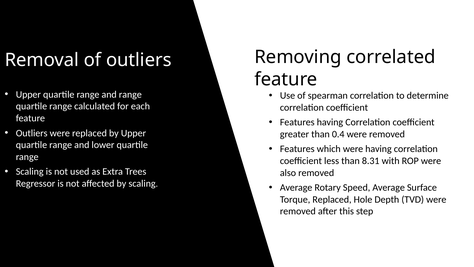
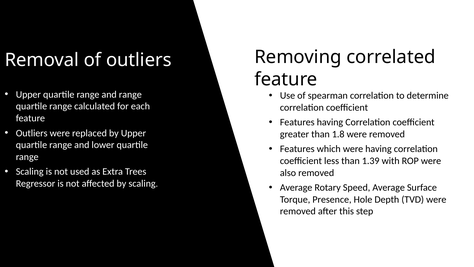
0.4: 0.4 -> 1.8 (338, 134)
8.31: 8.31 -> 1.39 (371, 161)
Torque Replaced: Replaced -> Presence (332, 199)
